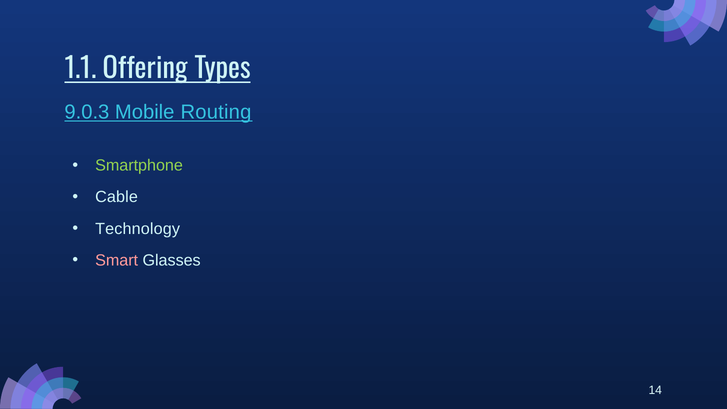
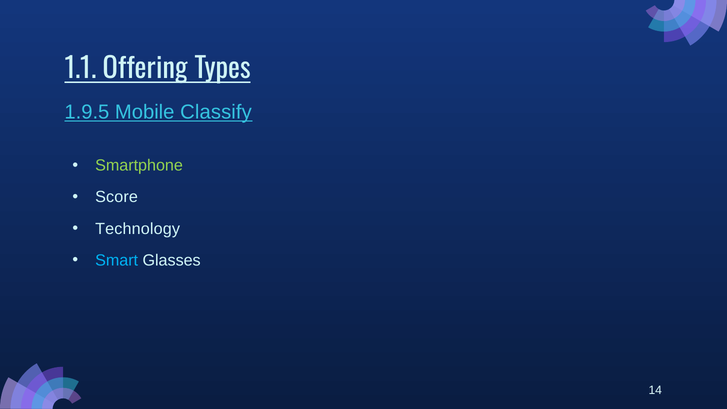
9.0.3: 9.0.3 -> 1.9.5 (87, 112)
Routing: Routing -> Classify (216, 112)
Cable: Cable -> Score (117, 197)
Smart colour: pink -> light blue (117, 260)
